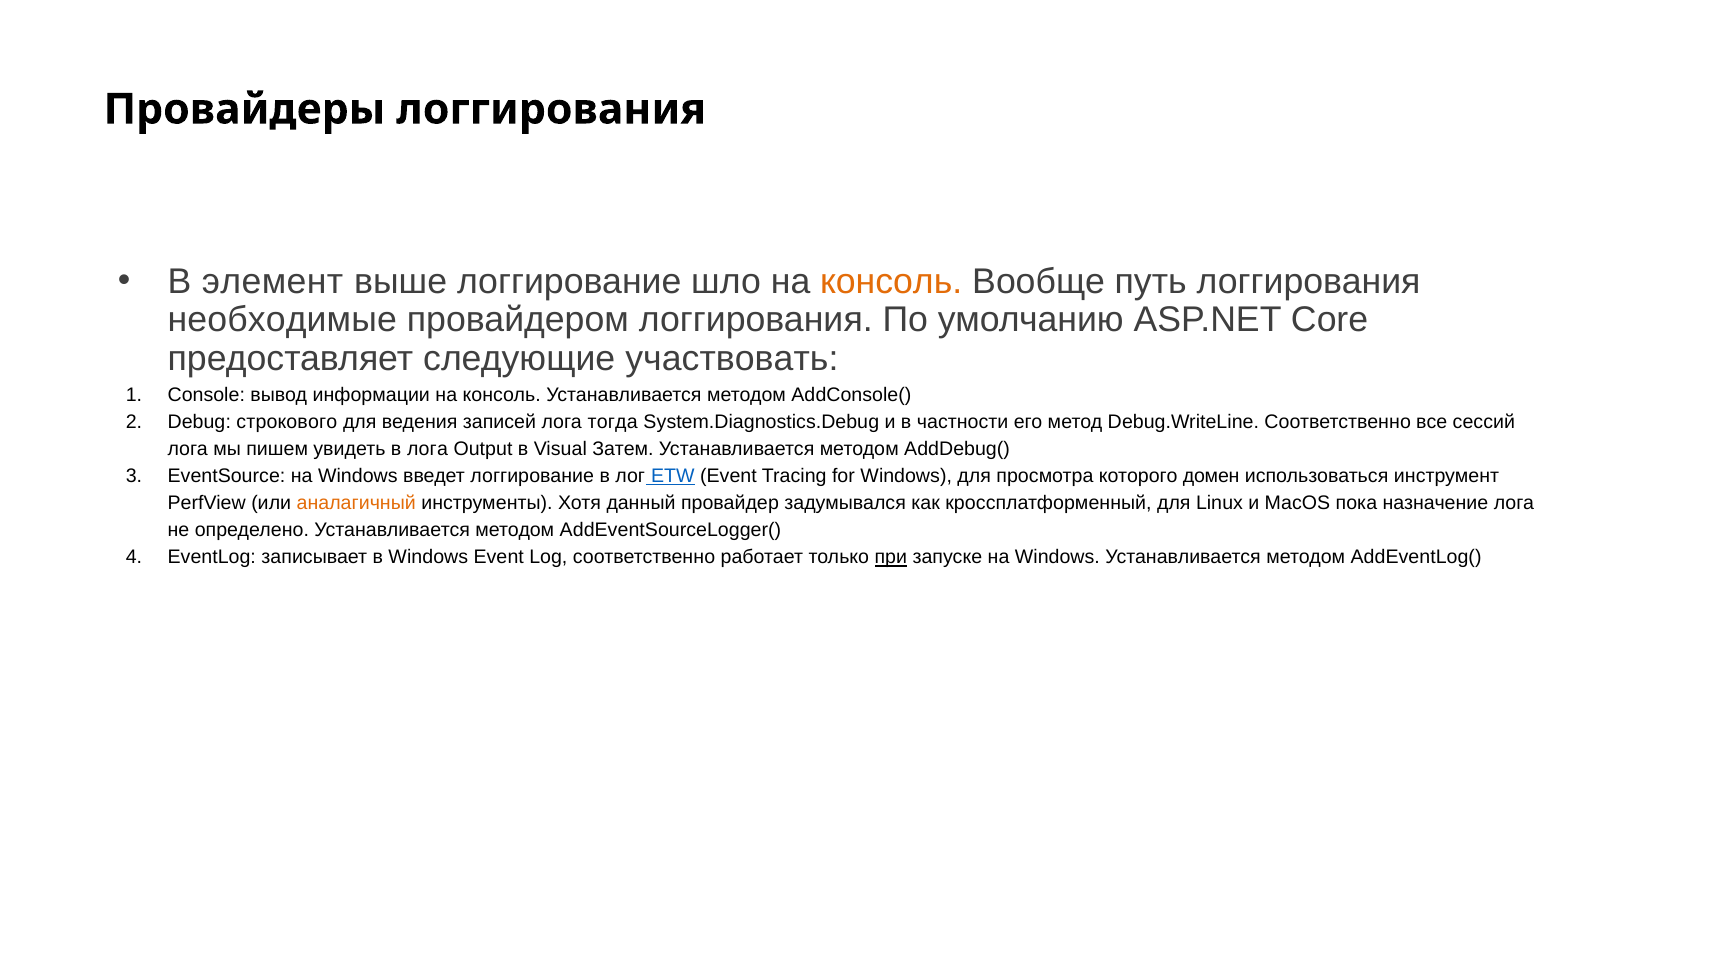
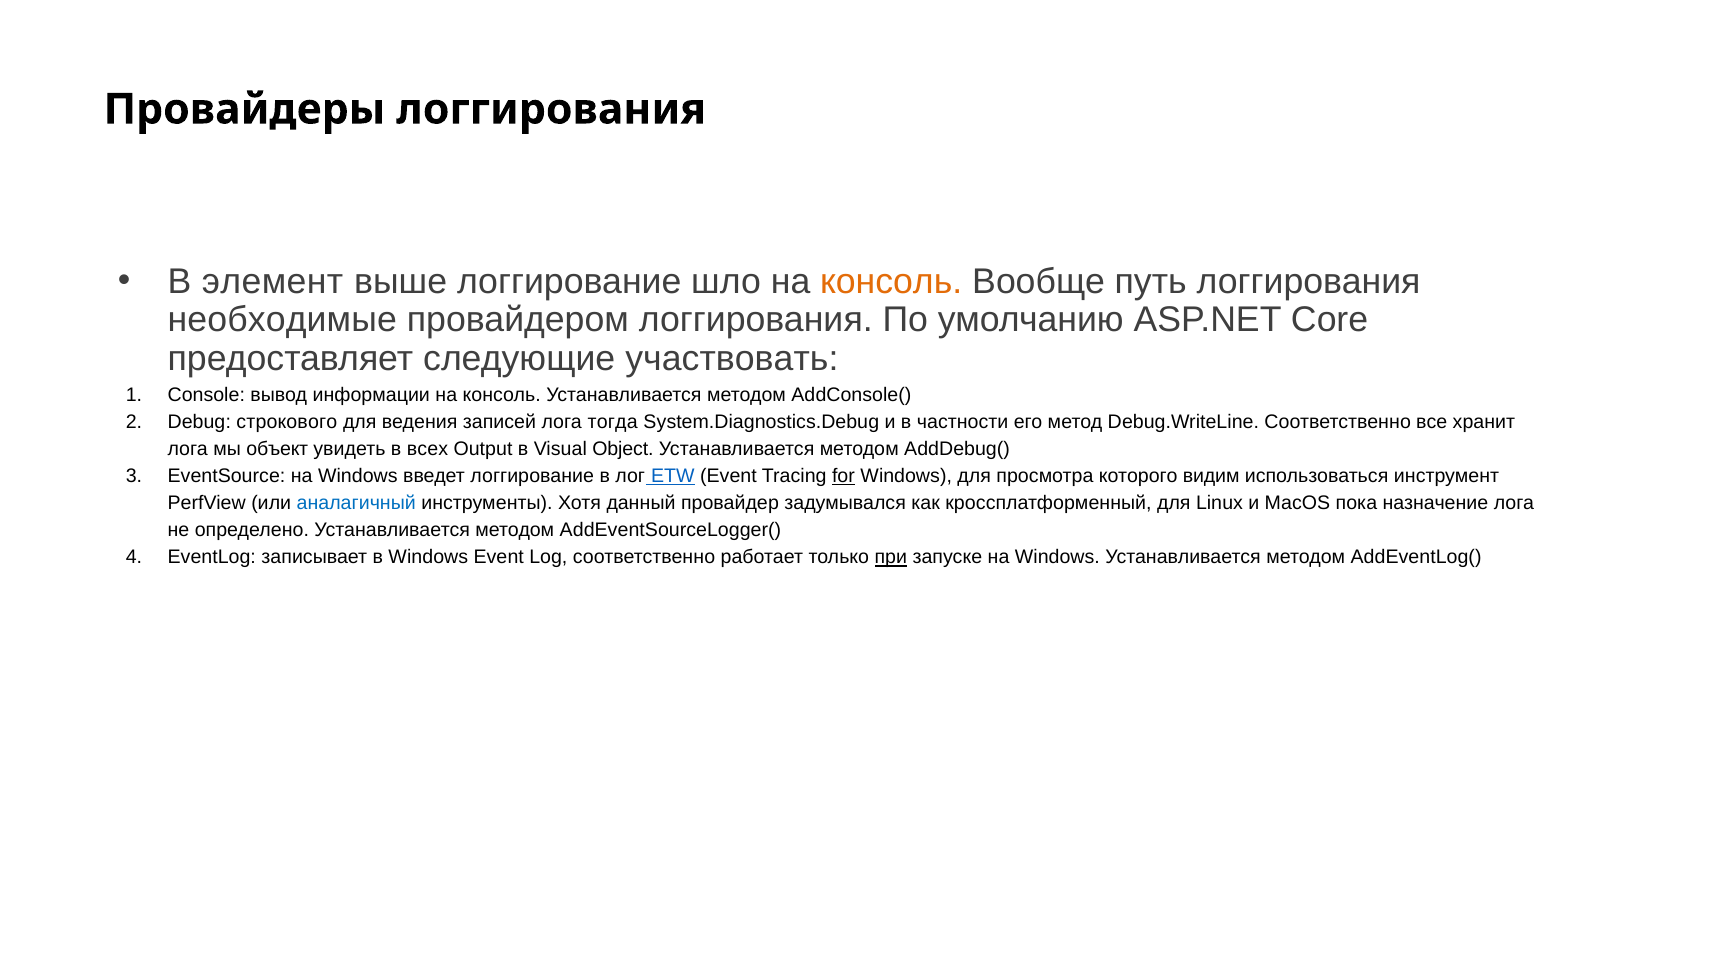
сессий: сессий -> хранит (1484, 422)
пишем: пишем -> объект (277, 449)
в лога: лога -> всех (428, 449)
Затем: Затем -> Object (623, 449)
for underline: none -> present (843, 476)
домен: домен -> видим (1211, 476)
аналагичный colour: orange -> blue (356, 503)
